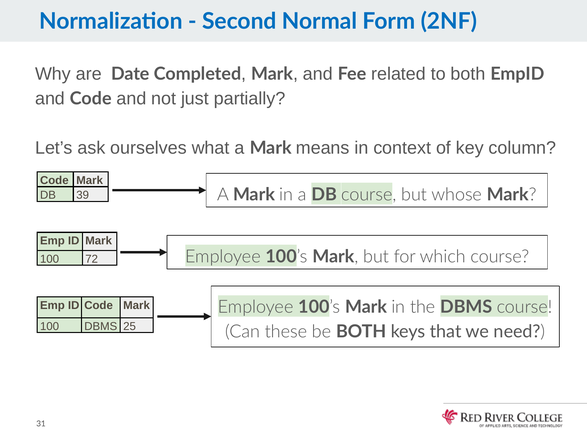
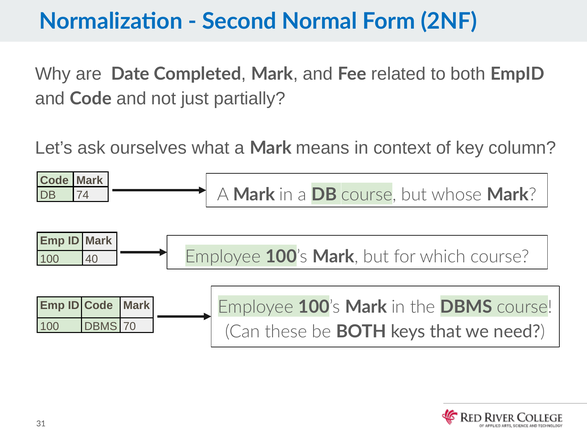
39: 39 -> 74 (83, 195)
72: 72 -> 40 (92, 259)
25: 25 -> 70 (130, 327)
